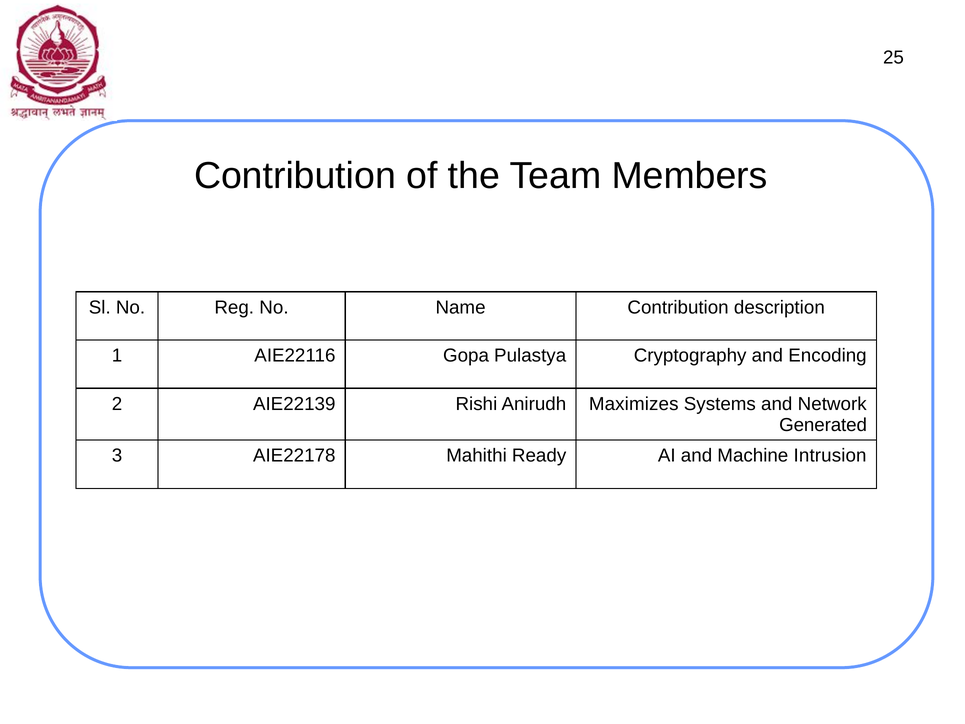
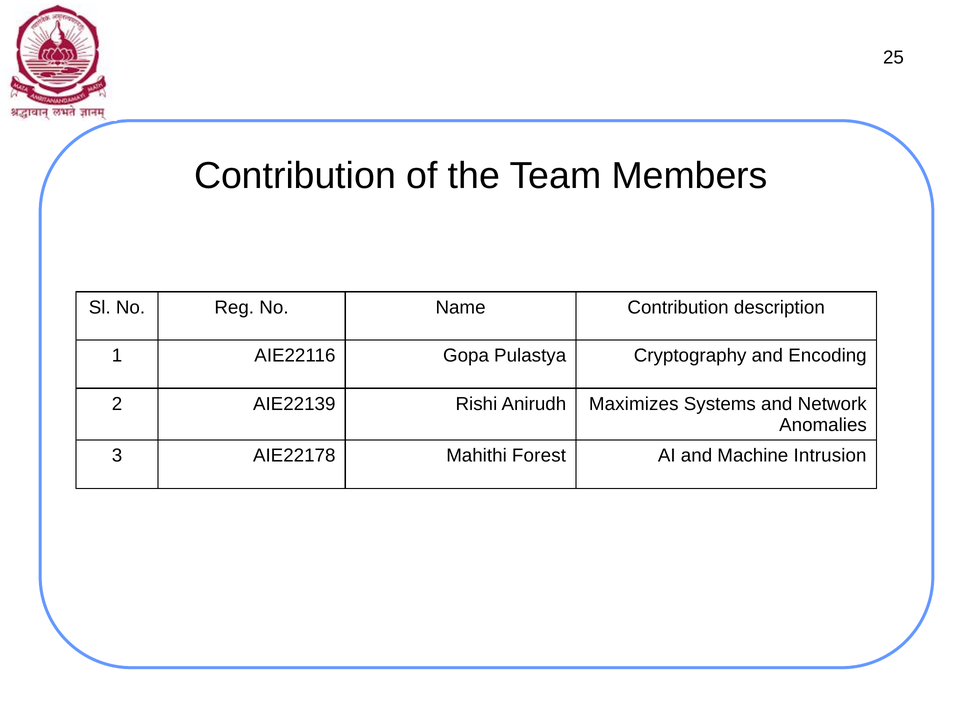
Generated: Generated -> Anomalies (823, 425)
Ready: Ready -> Forest (539, 456)
